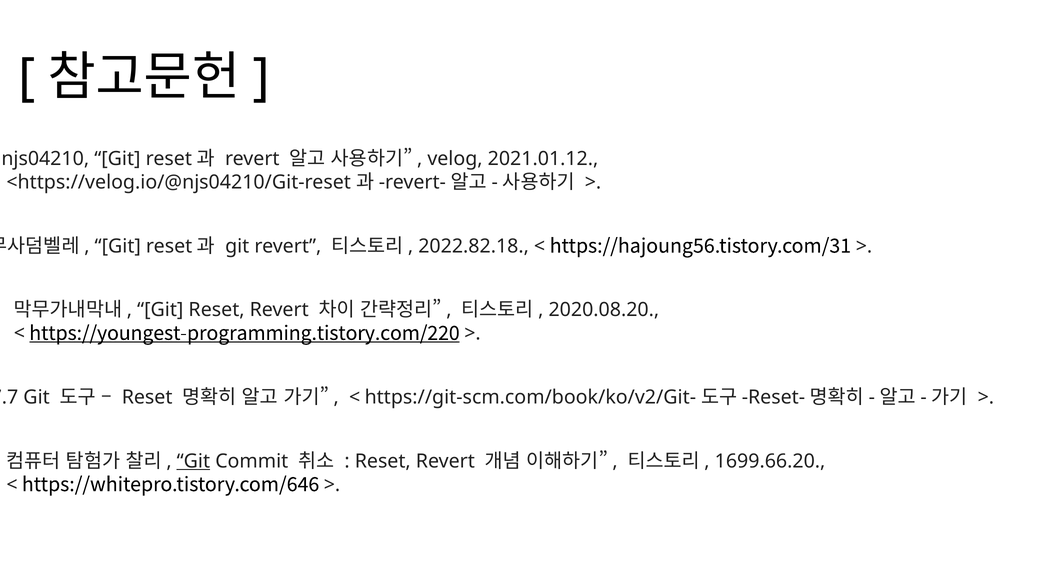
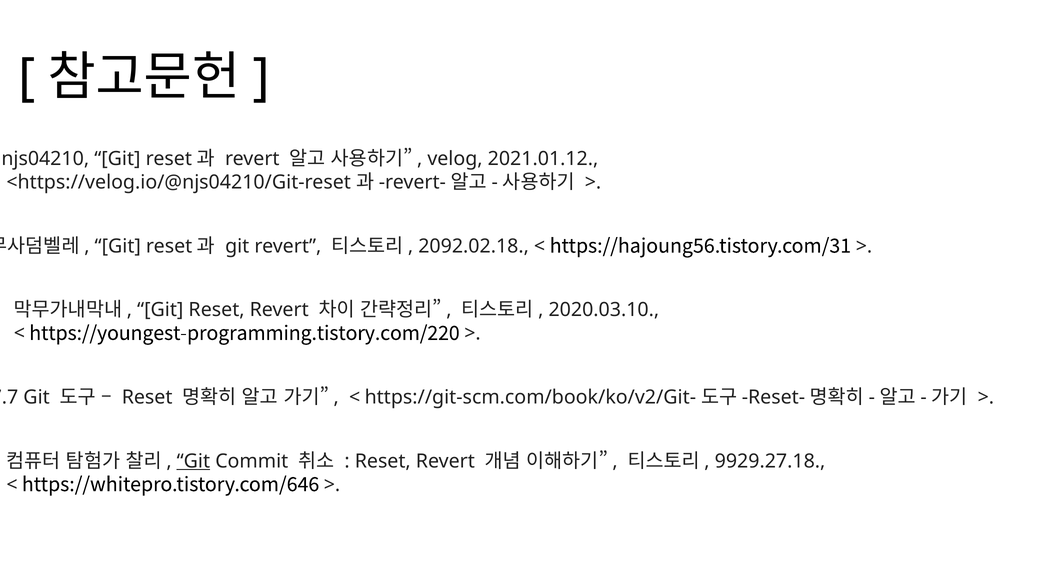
2022.82.18: 2022.82.18 -> 2092.02.18 (474, 246)
2020.08.20: 2020.08.20 -> 2020.03.10 (604, 310)
https://youngest-programming.tistory.com/220 underline: present -> none (244, 334)
1699.66.20: 1699.66.20 -> 9929.27.18 (770, 461)
